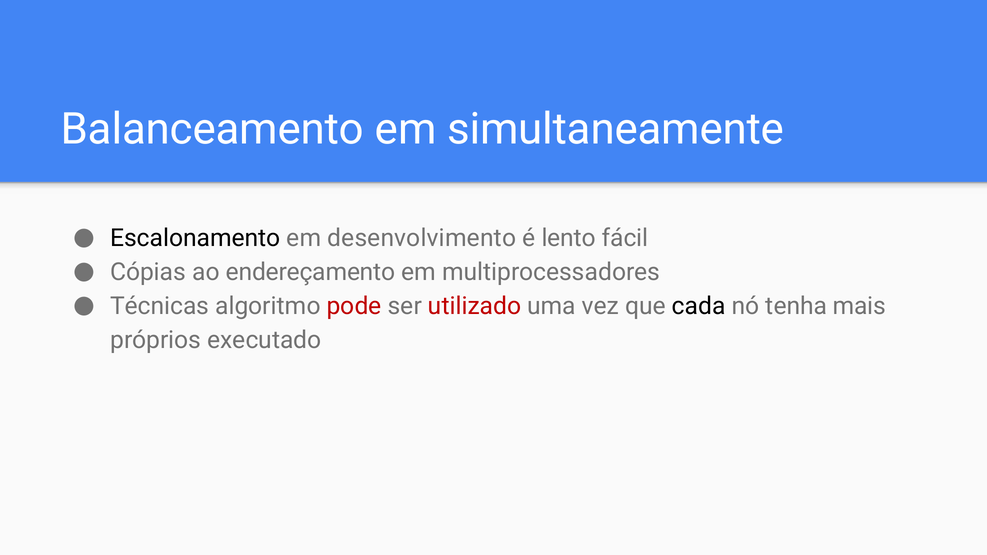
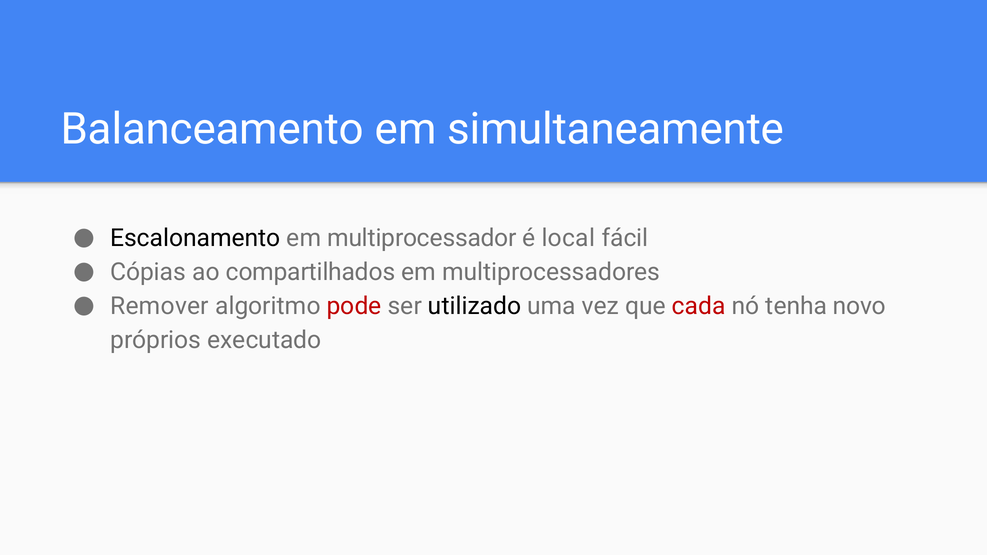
desenvolvimento: desenvolvimento -> multiprocessador (422, 238)
lento: lento -> local (568, 238)
endereçamento: endereçamento -> compartilhados (311, 272)
Técnicas: Técnicas -> Remover (159, 306)
utilizado colour: red -> black (475, 306)
cada colour: black -> red (699, 306)
mais: mais -> novo (859, 306)
